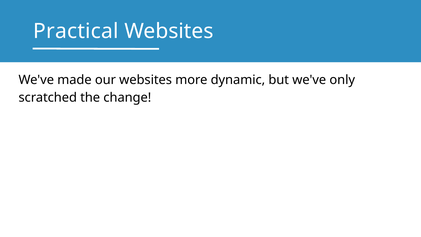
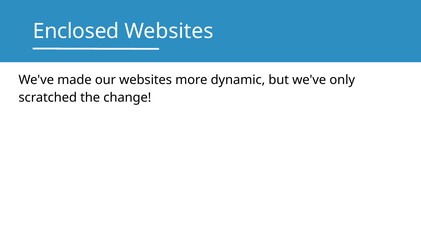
Practical: Practical -> Enclosed (76, 31)
